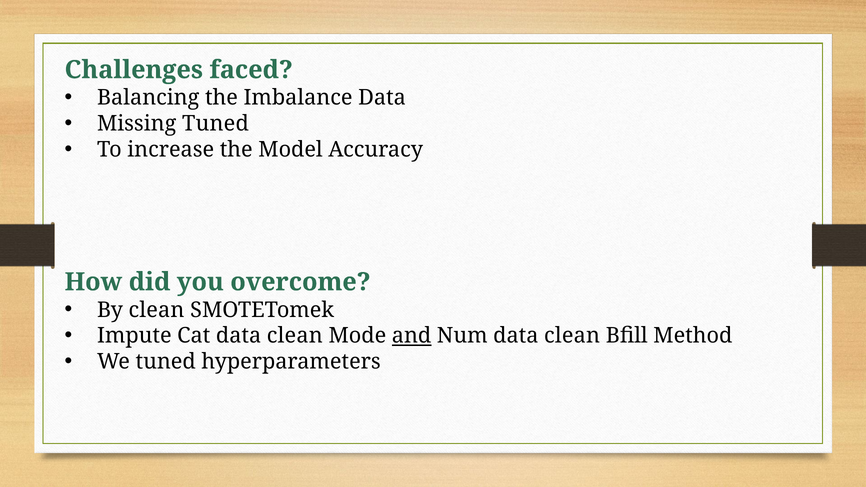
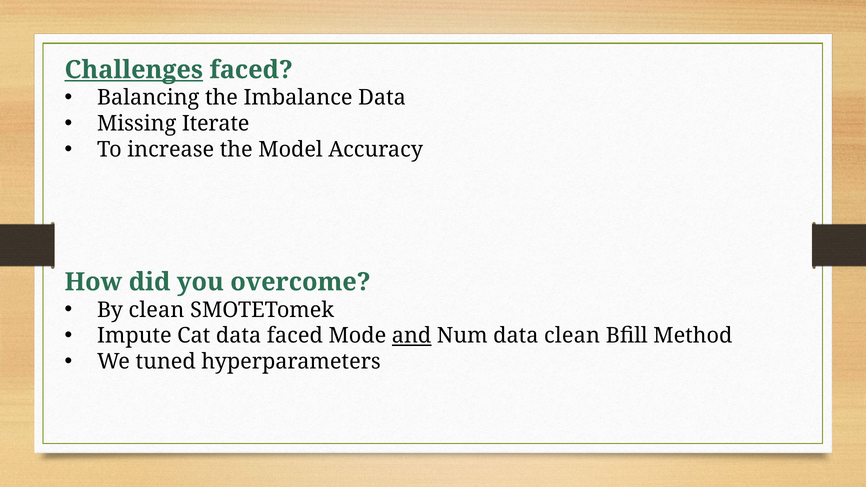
Challenges underline: none -> present (134, 70)
Missing Tuned: Tuned -> Iterate (216, 124)
Cat data clean: clean -> faced (295, 336)
